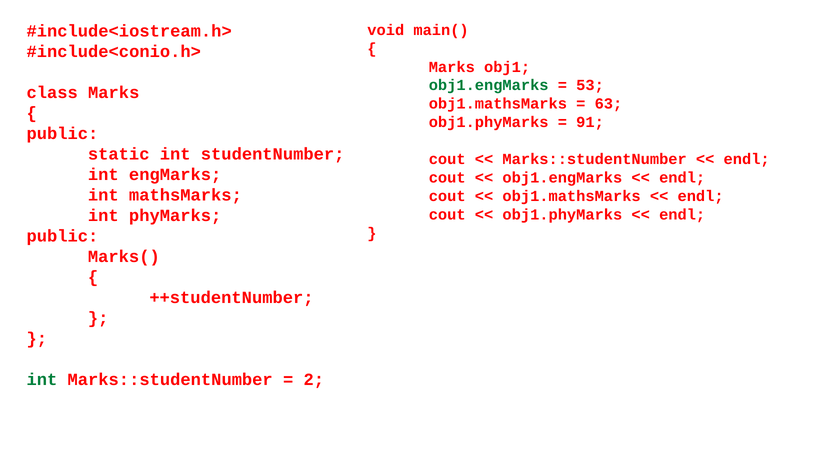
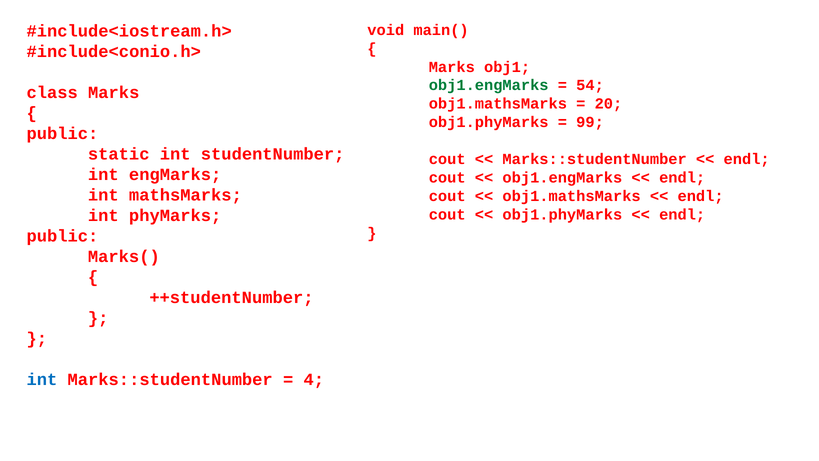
53: 53 -> 54 (590, 85)
63: 63 -> 20 (608, 104)
91: 91 -> 99 (590, 122)
int colour: green -> blue (42, 379)
2: 2 -> 4 (314, 379)
